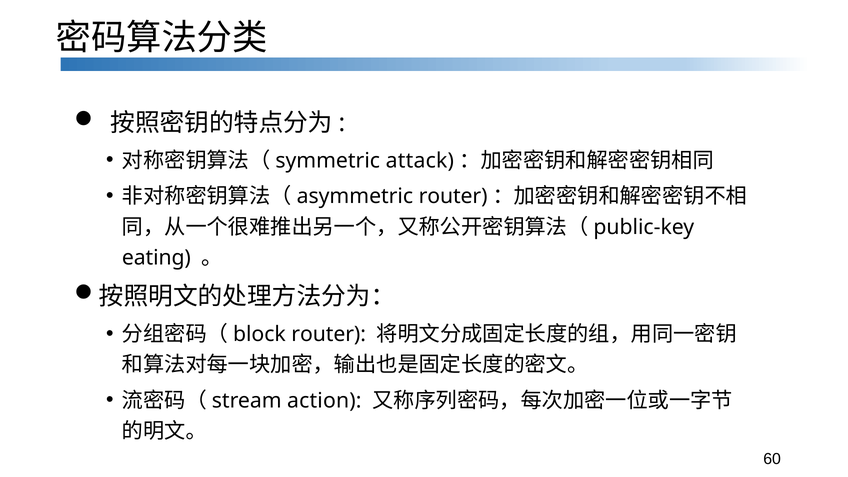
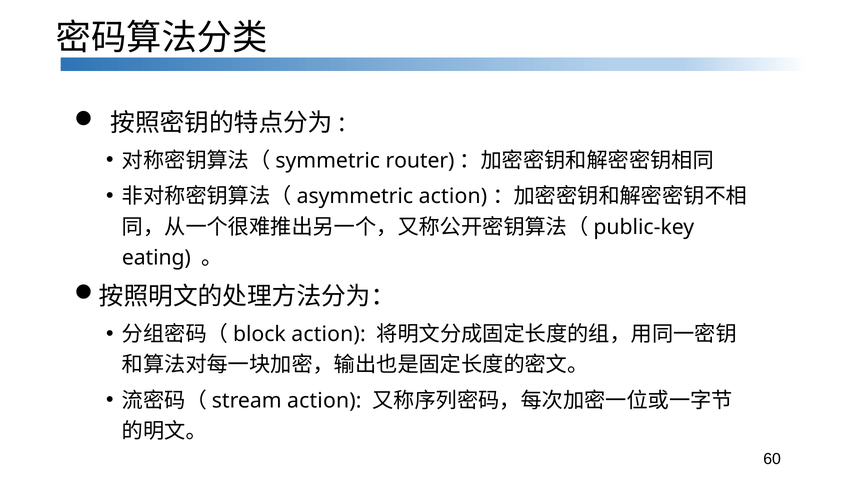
attack: attack -> router (420, 161)
router: router -> action (453, 196)
router: router -> action (329, 334)
